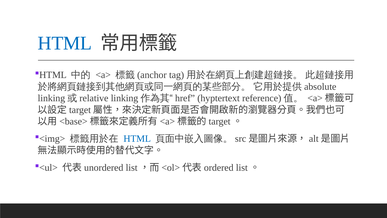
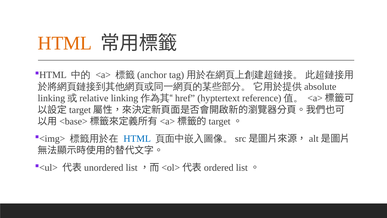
HTML colour: blue -> orange (65, 43)
